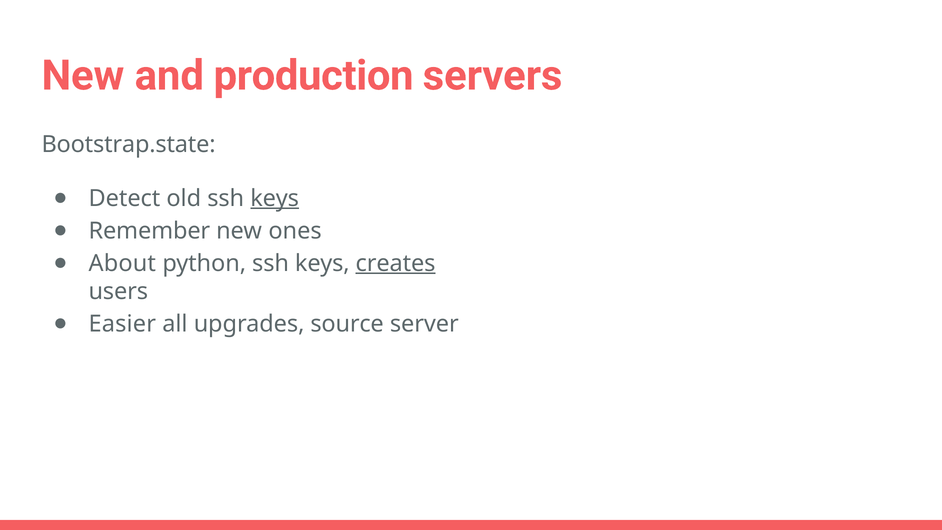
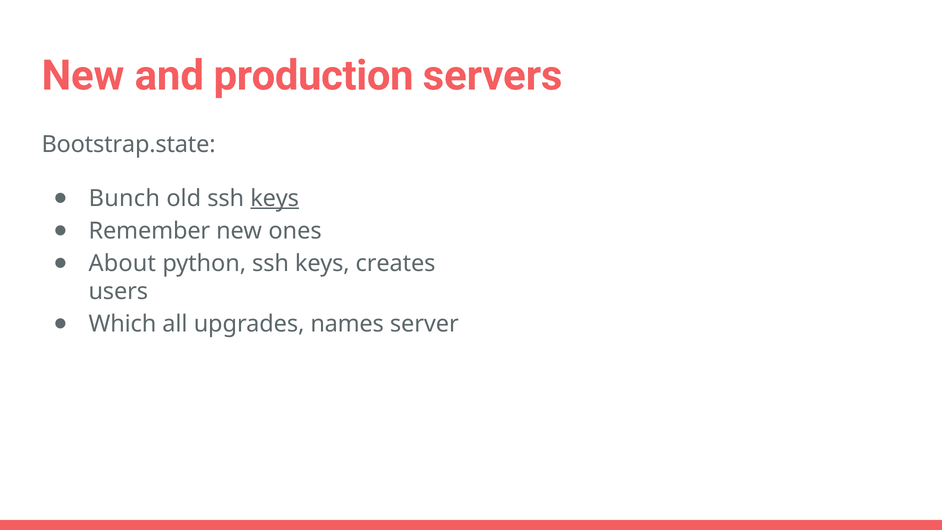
Detect: Detect -> Bunch (124, 198)
creates underline: present -> none (396, 263)
Easier: Easier -> Which (122, 324)
source: source -> names (347, 324)
